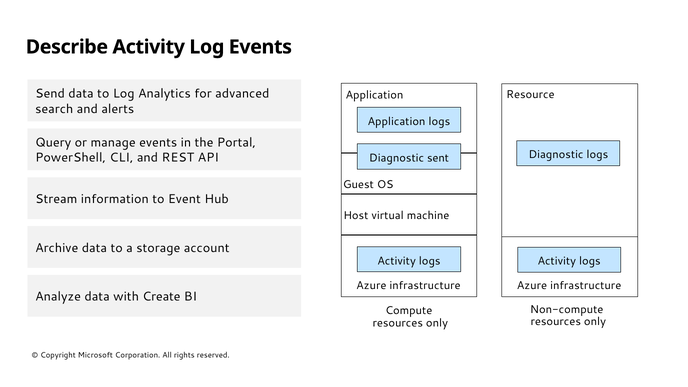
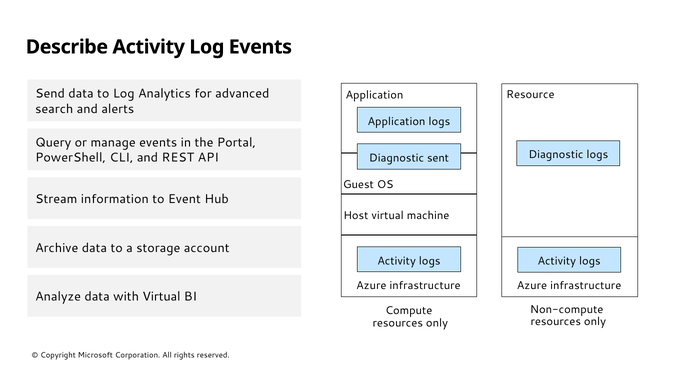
with Create: Create -> Virtual (161, 297)
